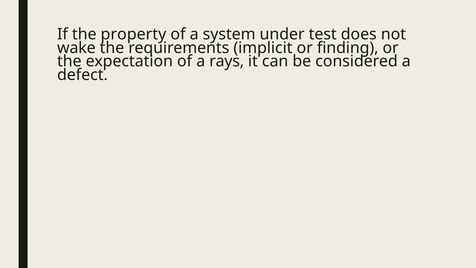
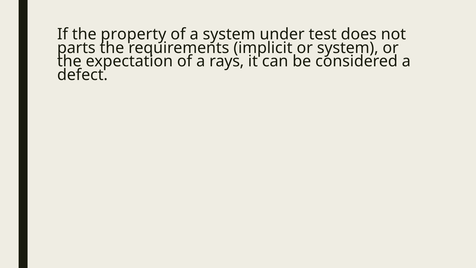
wake: wake -> parts (76, 48)
or finding: finding -> system (348, 48)
